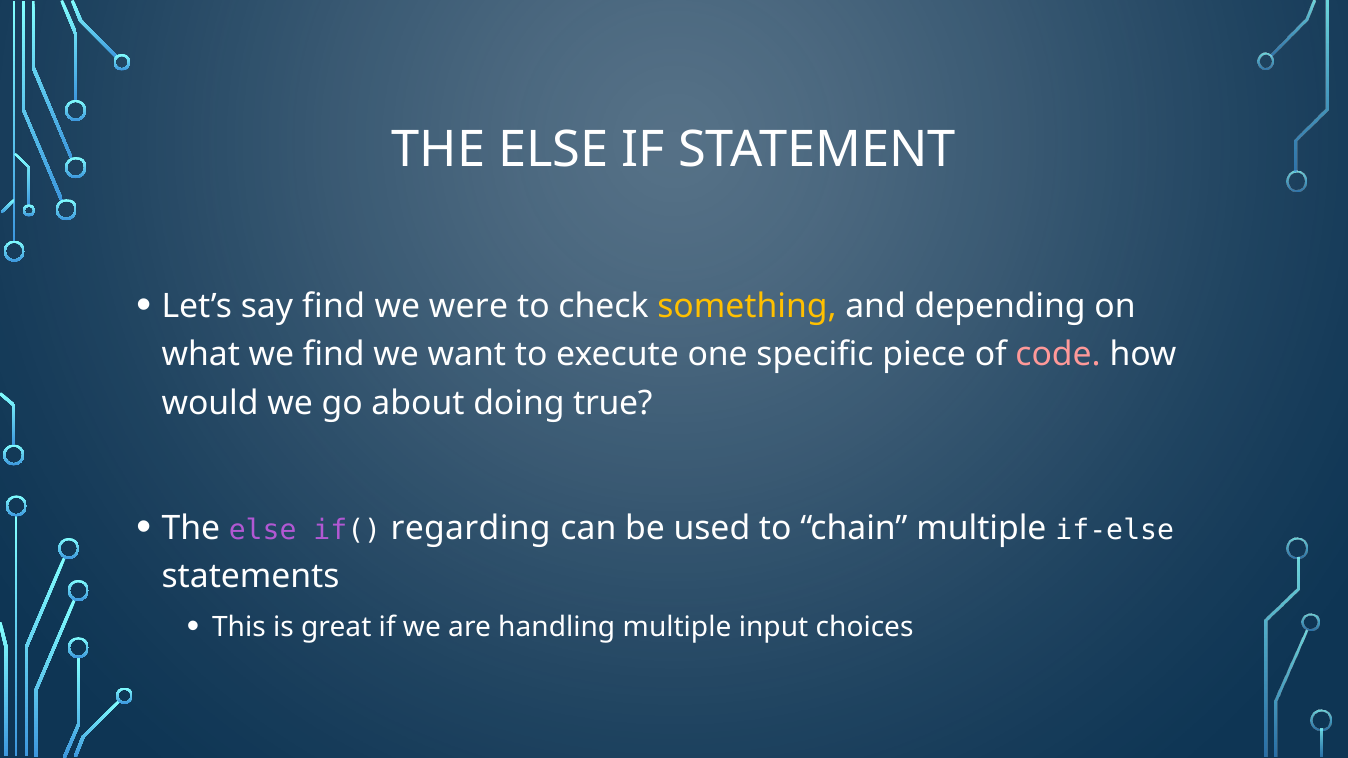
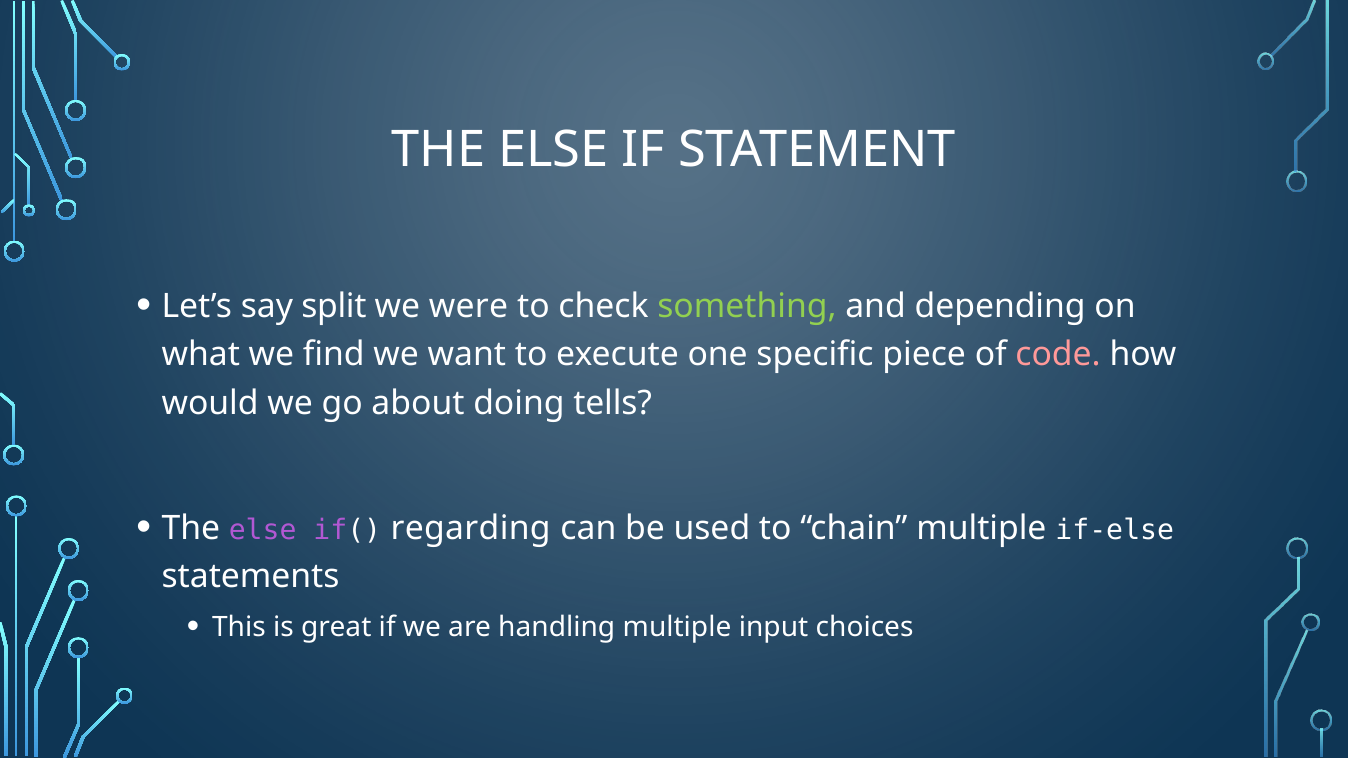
say find: find -> split (334, 306)
something colour: yellow -> light green (747, 306)
true: true -> tells (613, 403)
